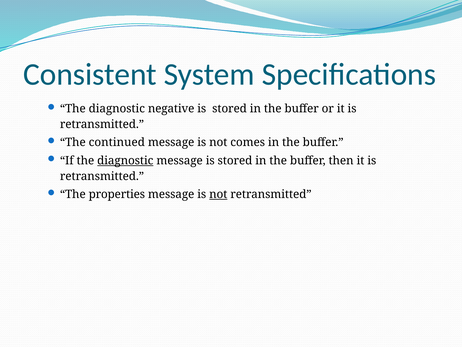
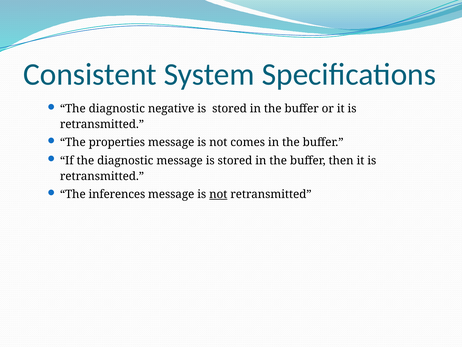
continued: continued -> properties (117, 142)
diagnostic underline: present -> none (125, 160)
properties: properties -> inferences (117, 194)
